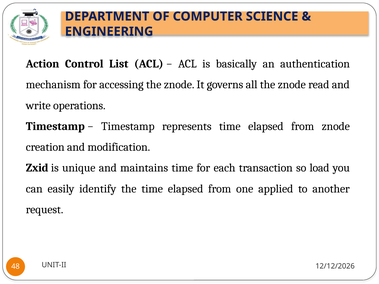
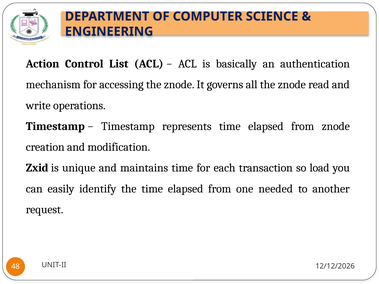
applied: applied -> needed (276, 189)
